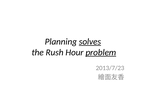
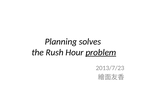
solves underline: present -> none (90, 42)
